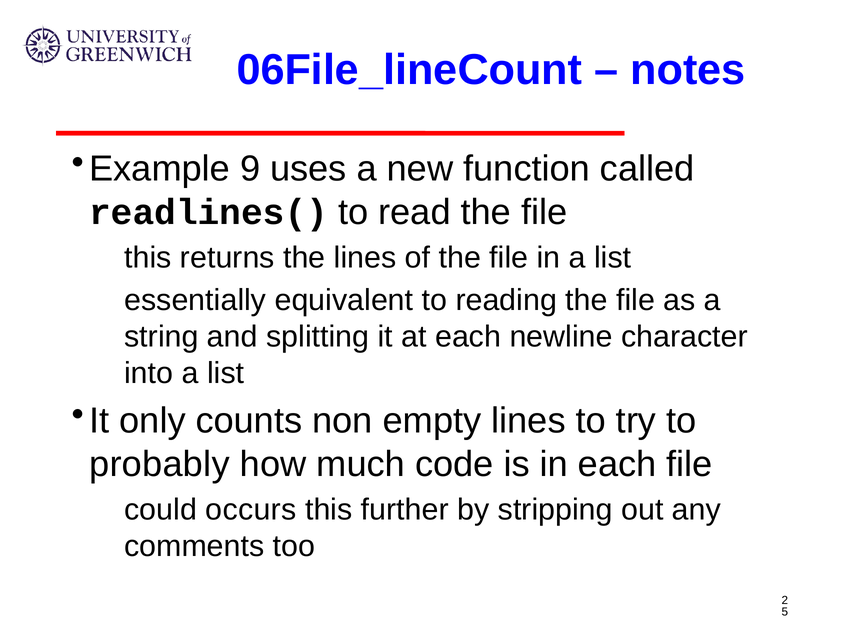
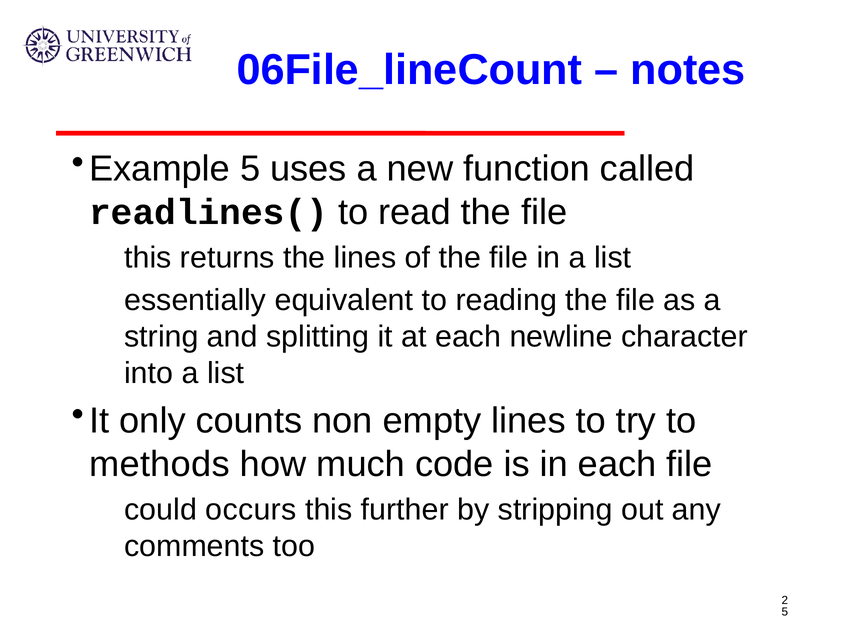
Example 9: 9 -> 5 (250, 169)
probably: probably -> methods (159, 465)
